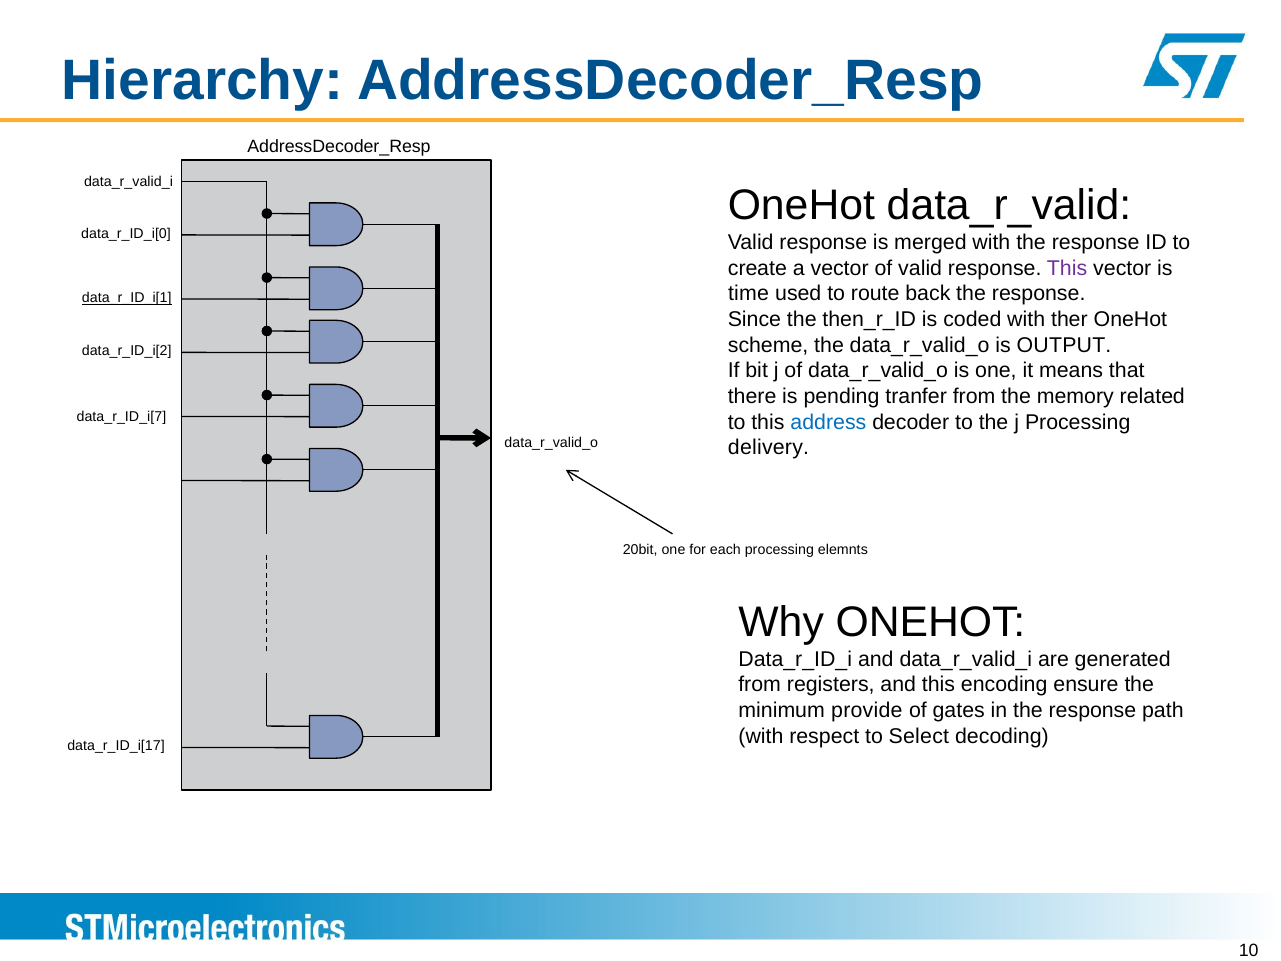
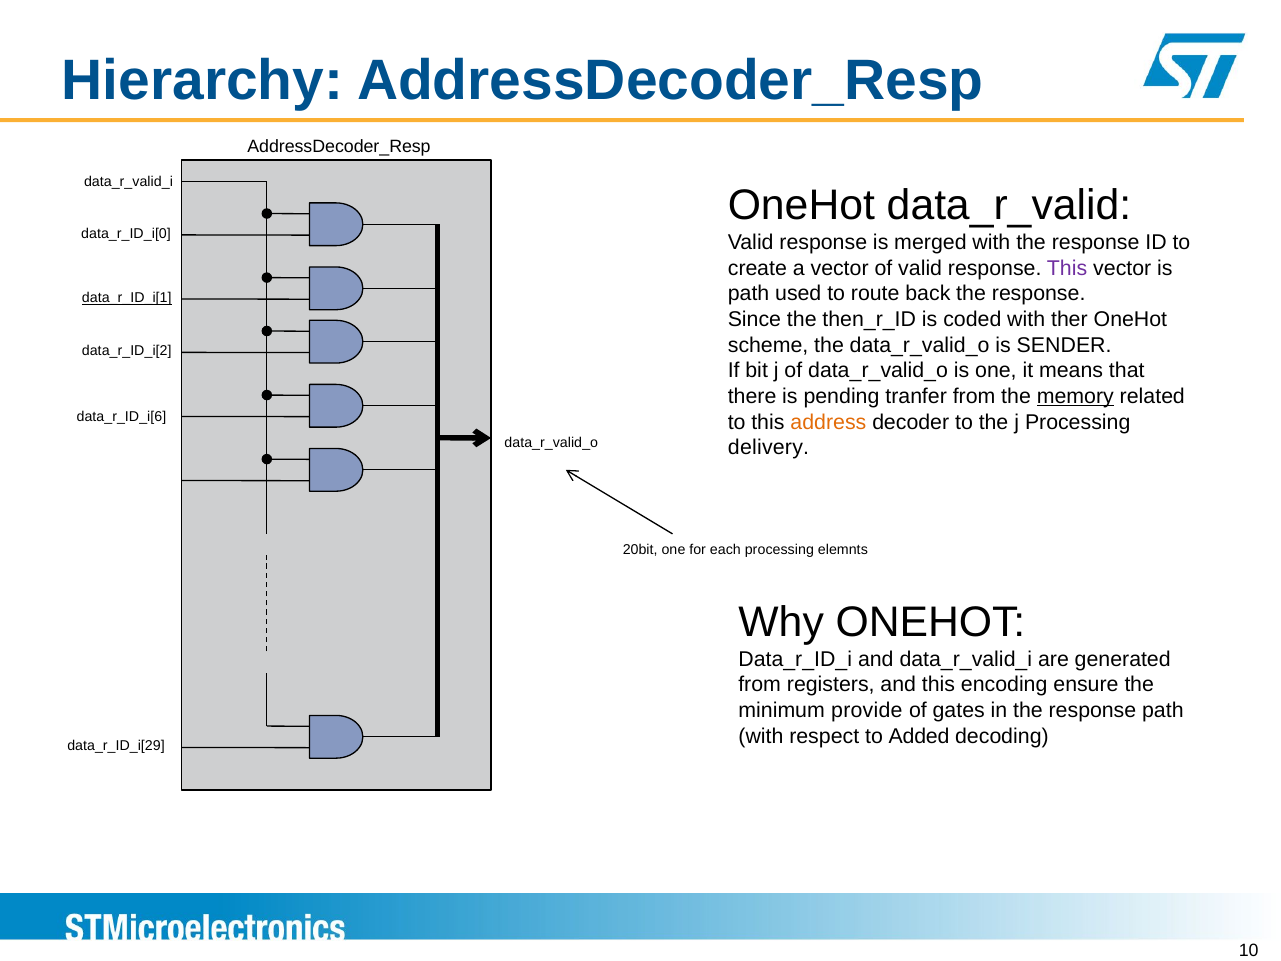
time: time -> path (749, 294)
OUTPUT: OUTPUT -> SENDER (1064, 345)
memory underline: none -> present (1075, 396)
data_r_ID_i[7: data_r_ID_i[7 -> data_r_ID_i[6 (121, 417)
address colour: blue -> orange (828, 422)
Select: Select -> Added (919, 736)
data_r_ID_i[17: data_r_ID_i[17 -> data_r_ID_i[29 (116, 746)
